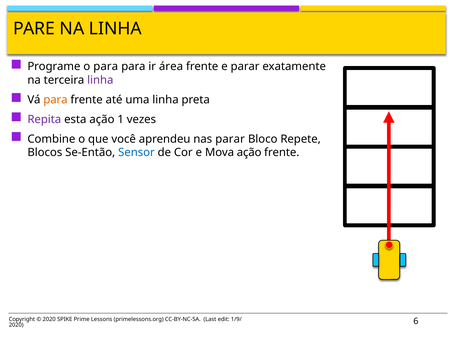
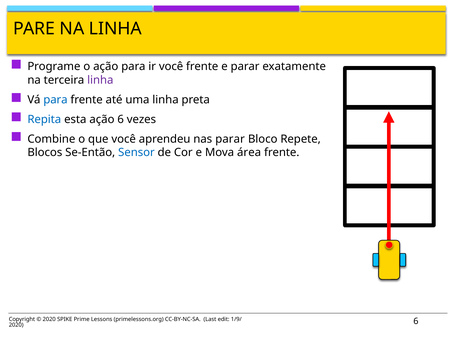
o para: para -> ação (106, 66)
ir área: área -> você (171, 66)
para colour: orange -> blue (55, 100)
Repita colour: purple -> blue (44, 119)
ação 1: 1 -> 6 (121, 119)
Mova ação: ação -> área (249, 153)
